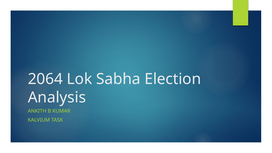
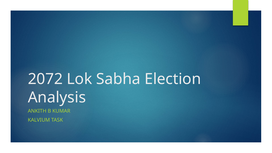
2064: 2064 -> 2072 (45, 79)
